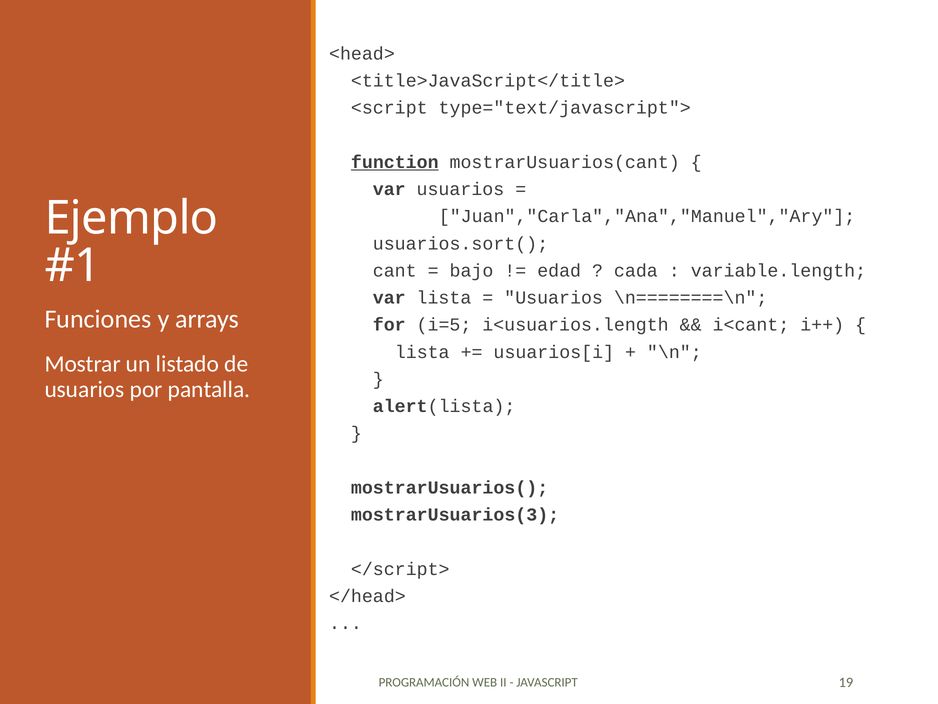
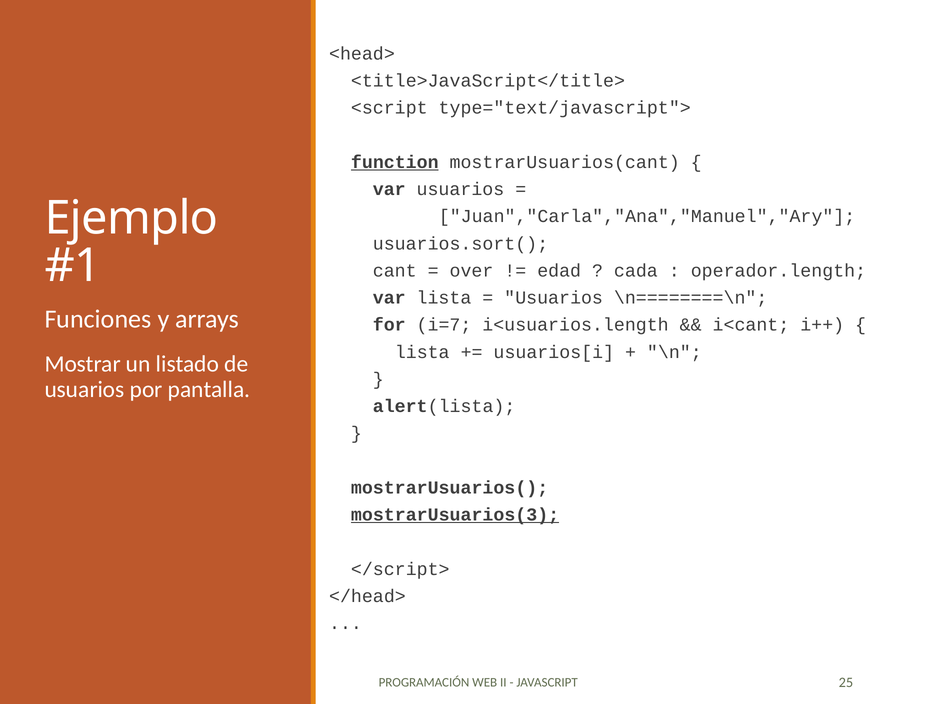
bajo: bajo -> over (471, 270)
variable.length: variable.length -> operador.length (778, 270)
i=5: i=5 -> i=7 (444, 325)
mostrarUsuarios(3 underline: none -> present (455, 514)
19: 19 -> 25 (846, 682)
